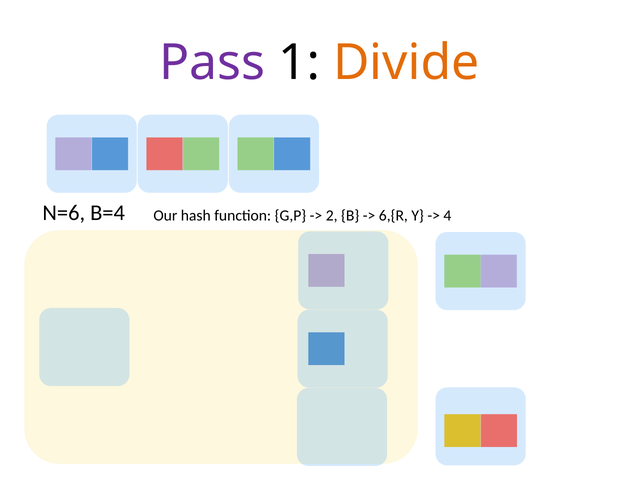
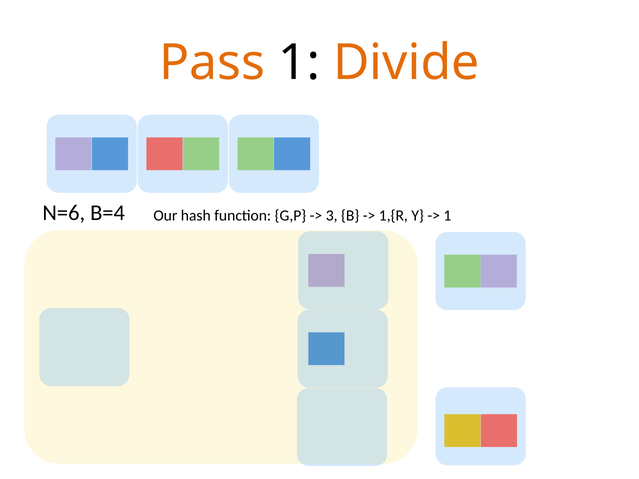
Pass colour: purple -> orange (212, 63)
2: 2 -> 3 (332, 216)
6,{R: 6,{R -> 1,{R (393, 216)
4: 4 -> 1 (447, 216)
